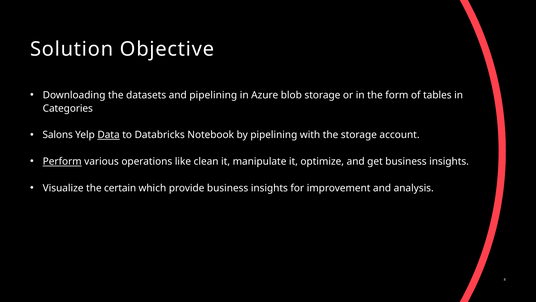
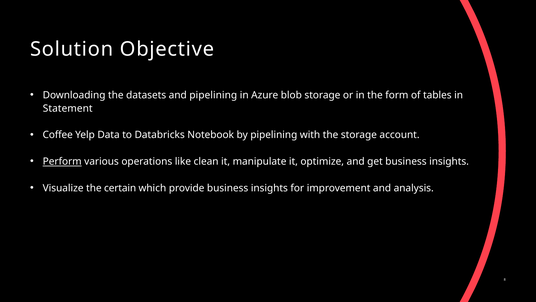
Categories: Categories -> Statement (68, 108)
Salons: Salons -> Coffee (58, 135)
Data underline: present -> none (109, 135)
